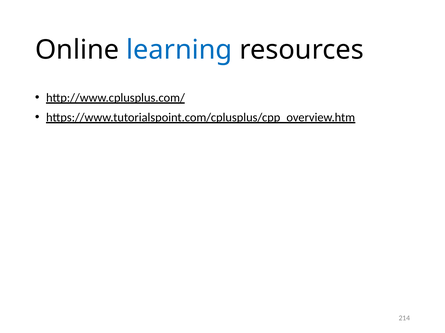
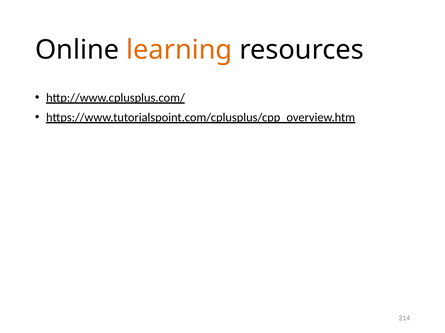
learning colour: blue -> orange (179, 50)
